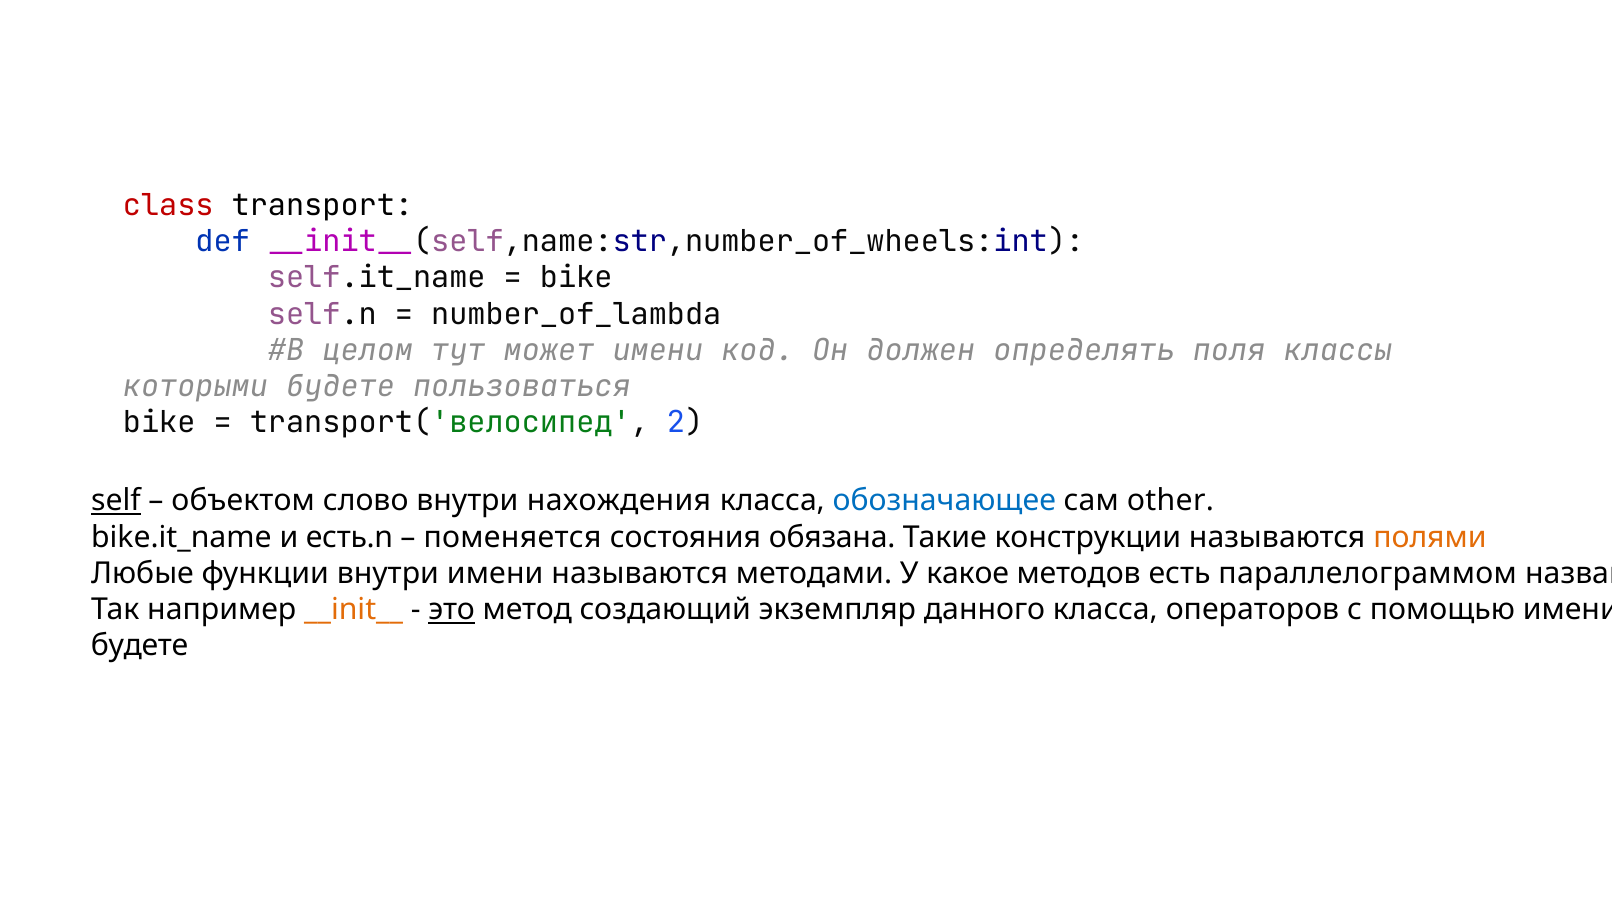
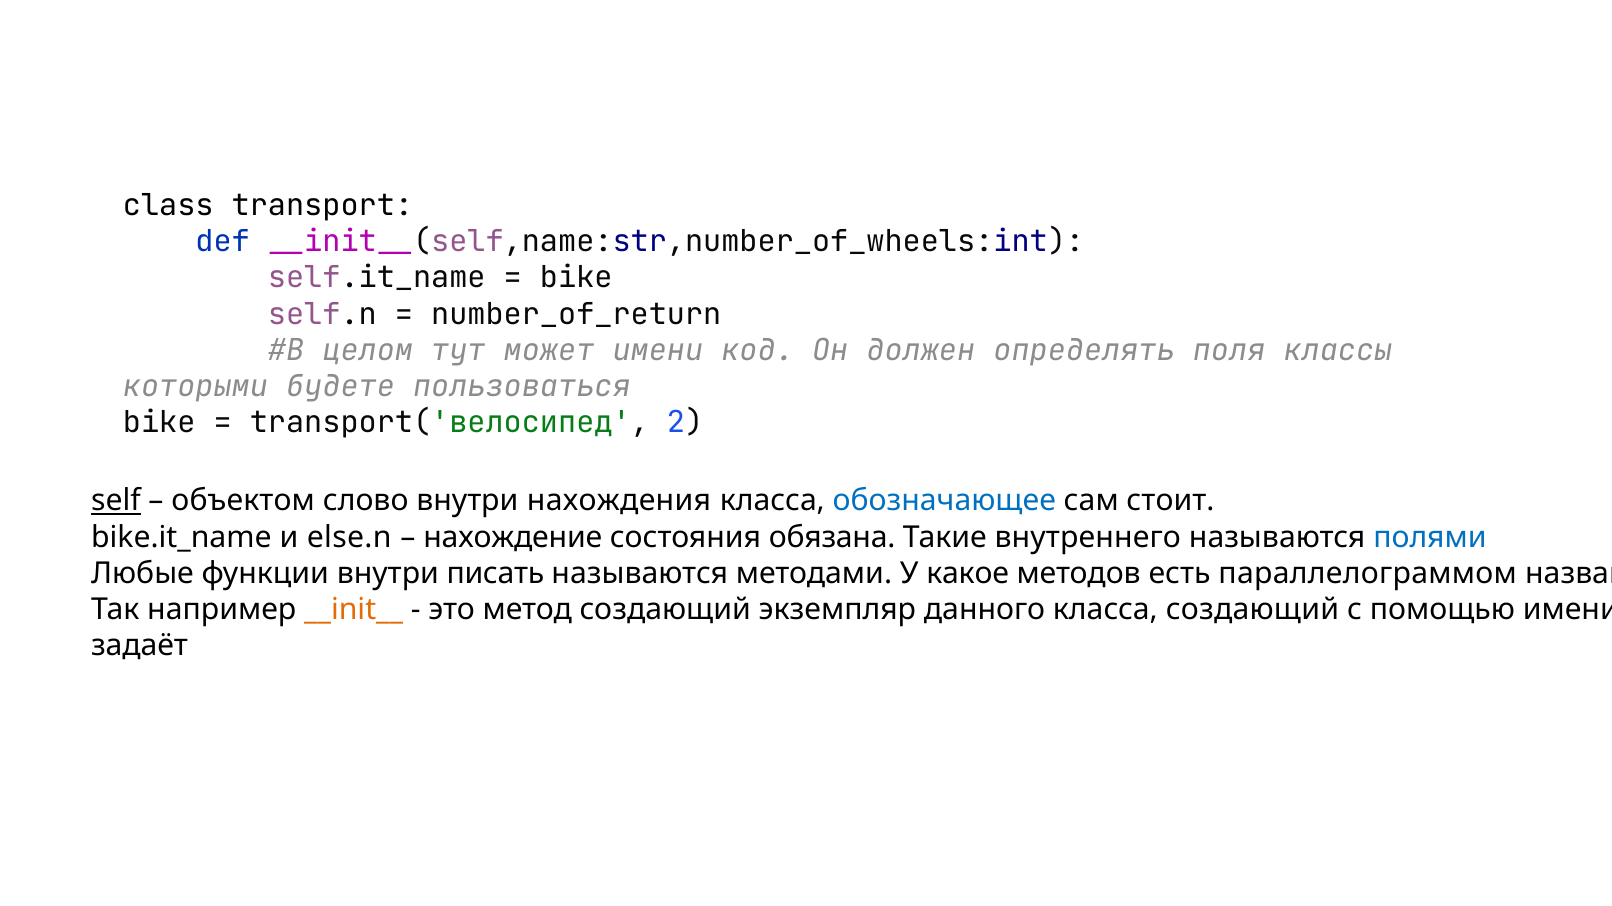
class colour: red -> black (168, 206)
number_of_lambda: number_of_lambda -> number_of_return (576, 314)
other: other -> стоит (1171, 501)
есть.n: есть.n -> else.n (349, 538)
поменяется: поменяется -> нахождение (513, 538)
конструкции: конструкции -> внутреннего (1088, 538)
полями colour: orange -> blue (1430, 538)
внутри имени: имени -> писать (495, 574)
это underline: present -> none (452, 610)
класса операторов: операторов -> создающий (1252, 610)
будете: будете -> задаёт (139, 646)
